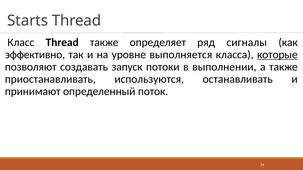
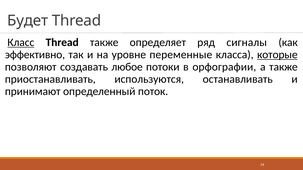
Starts: Starts -> Будет (28, 21)
Класс underline: none -> present (21, 43)
выполняется: выполняется -> переменные (181, 55)
запуск: запуск -> любое (127, 67)
выполнении: выполнении -> орфографии (224, 67)
